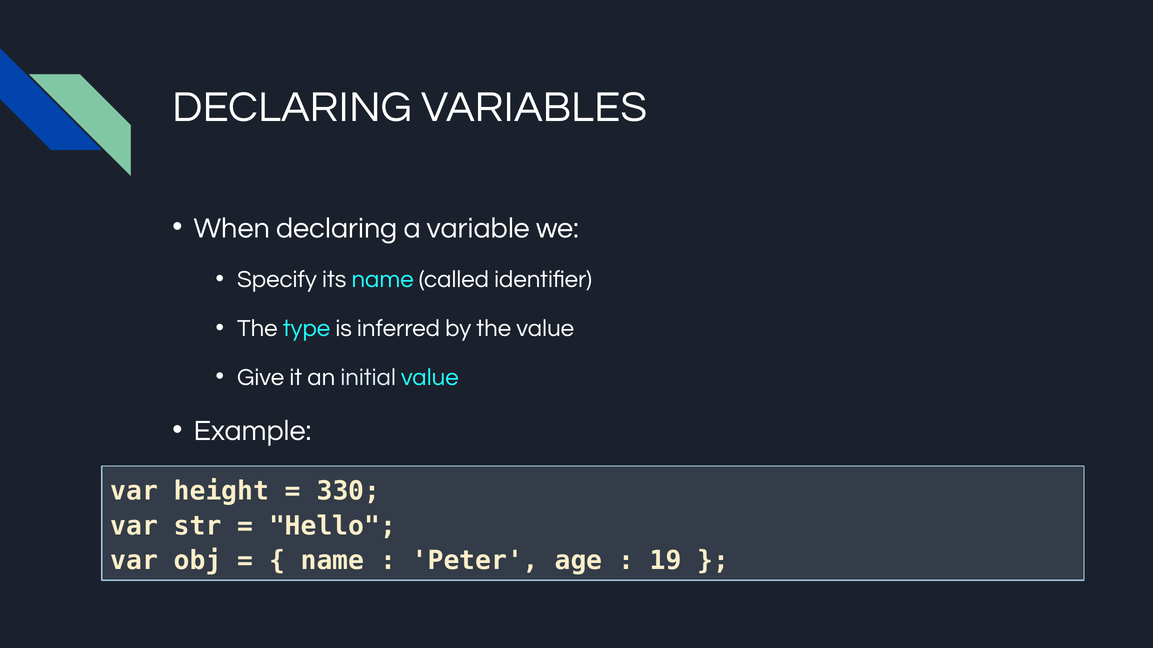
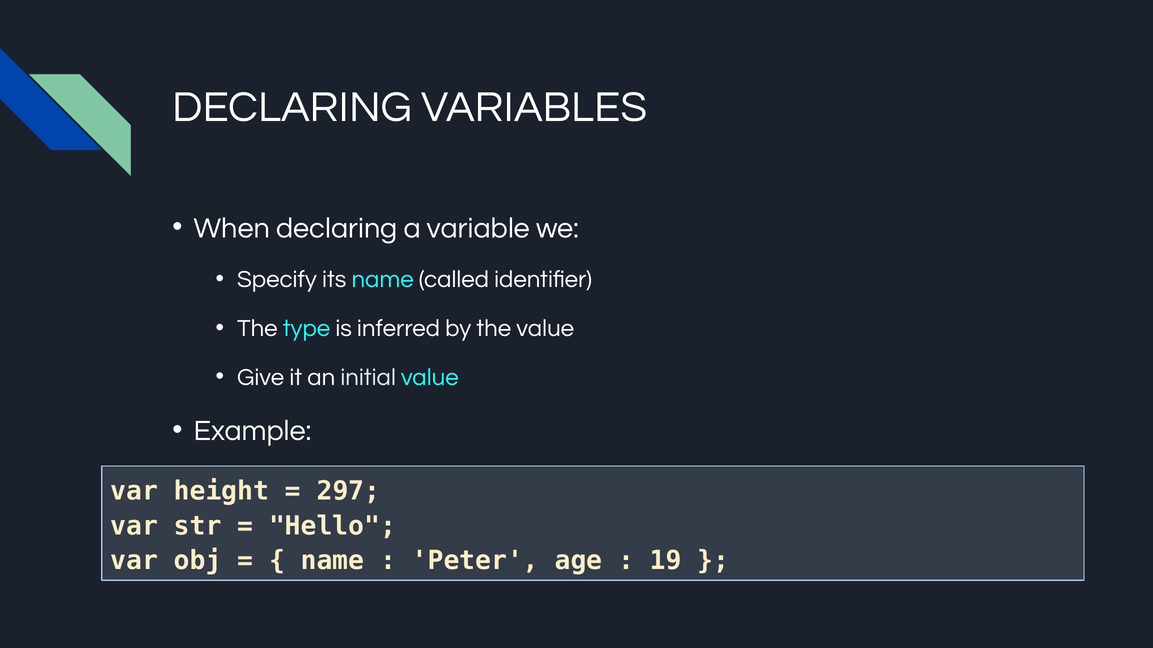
330: 330 -> 297 (348, 492)
